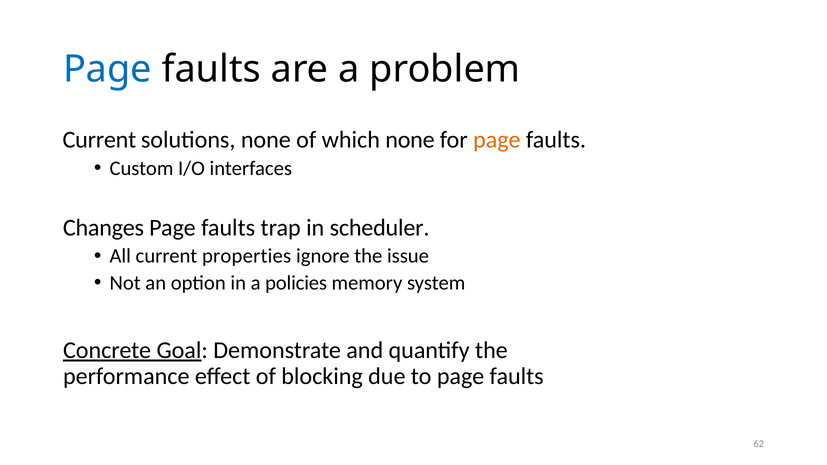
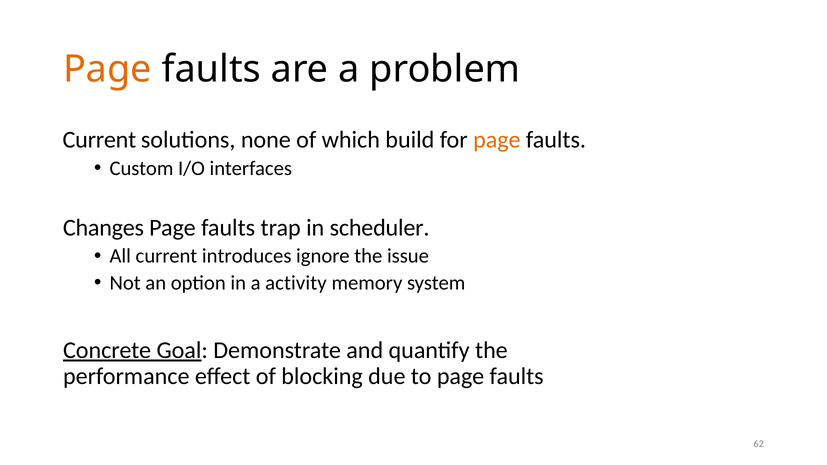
Page colour: blue -> orange (107, 69)
which none: none -> build (410, 140)
properties: properties -> introduces (247, 256)
policies: policies -> activity (296, 283)
